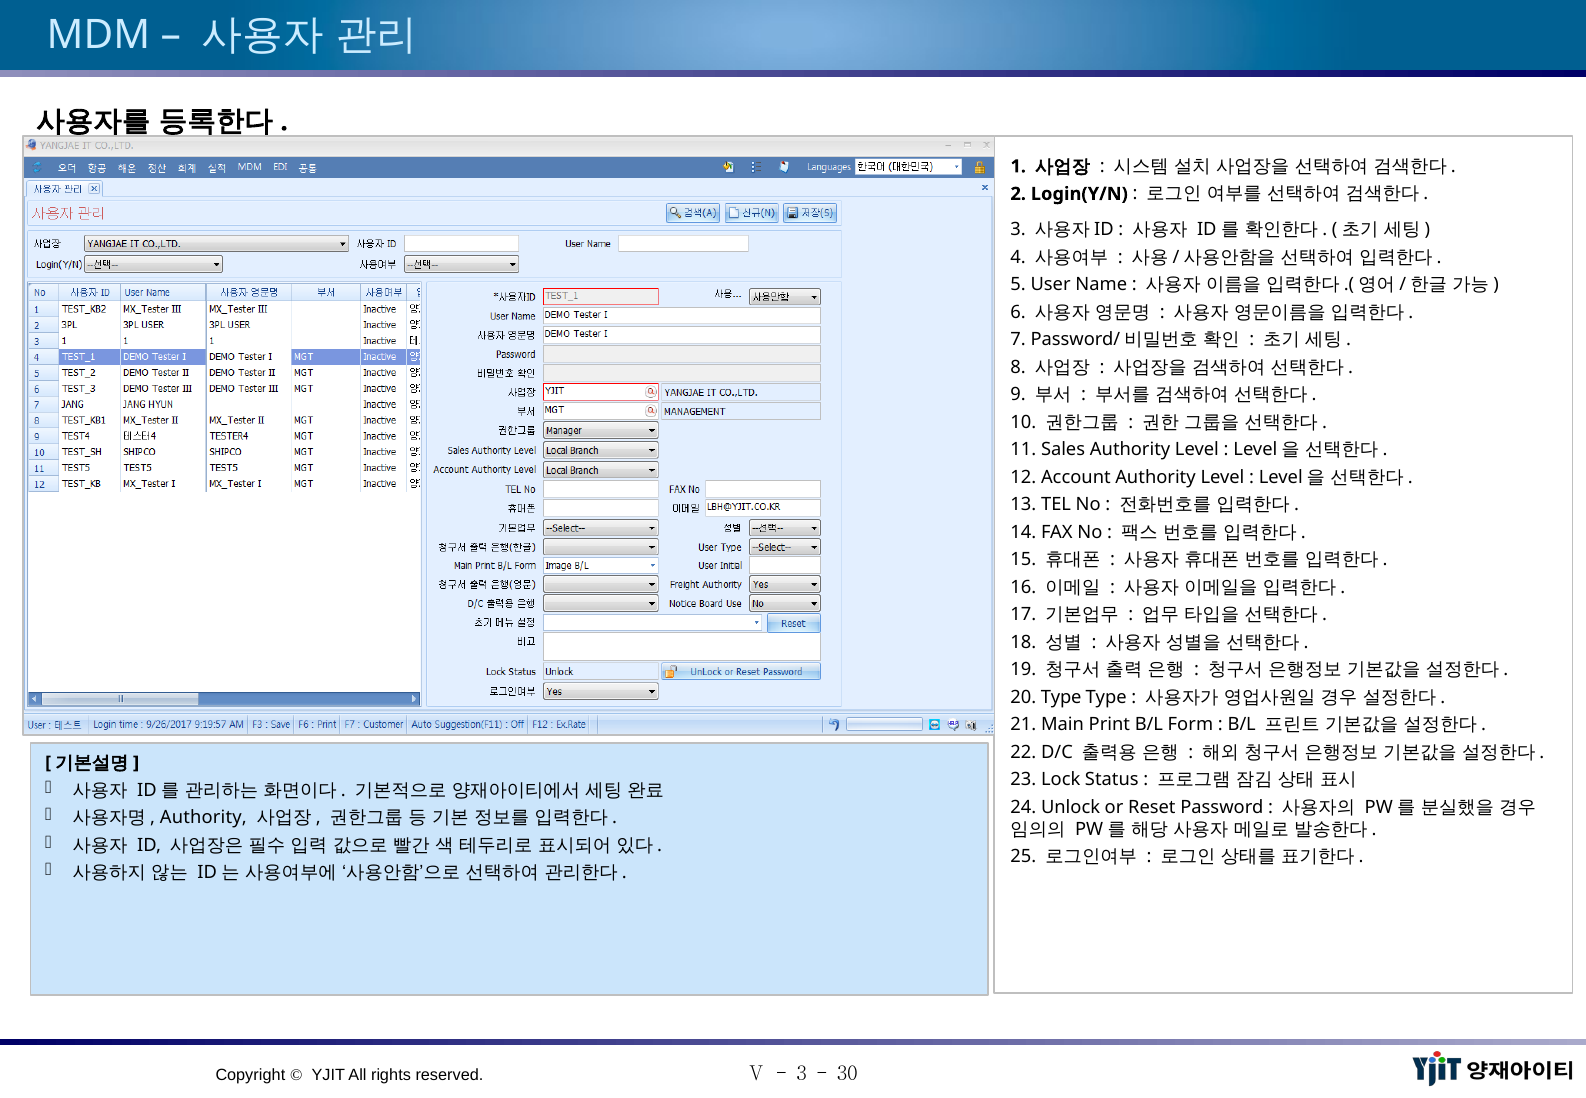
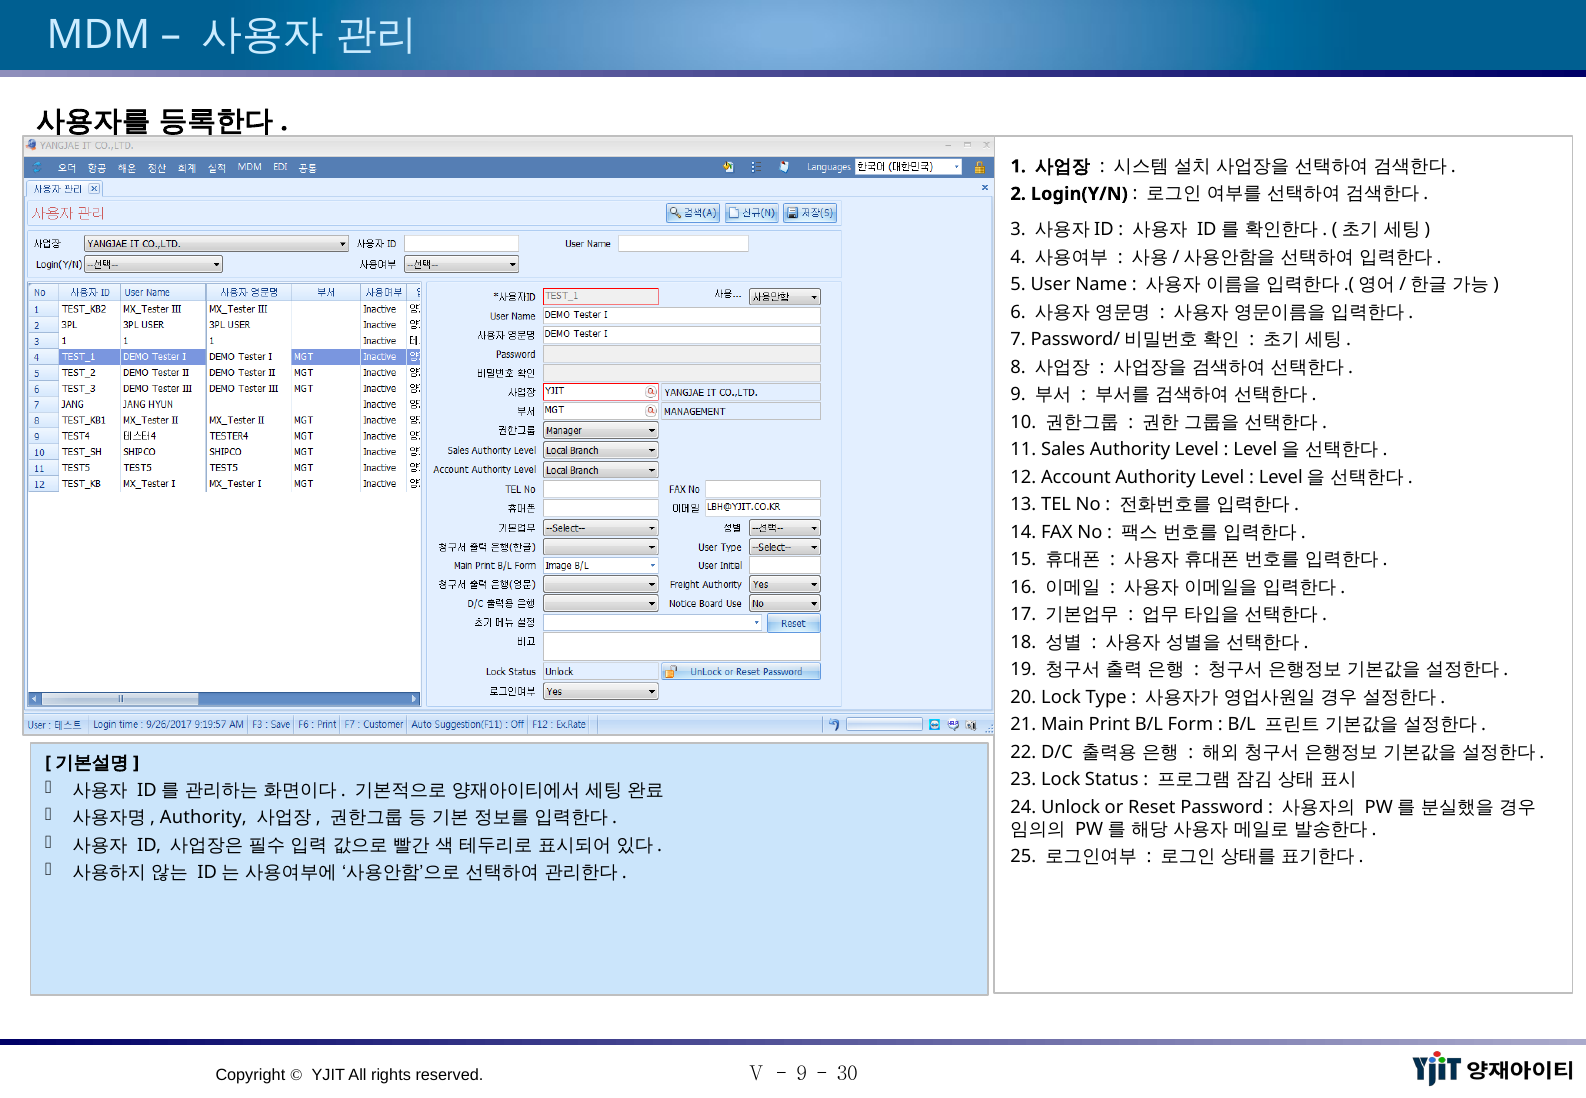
20 Type: Type -> Lock (1061, 697)
3: 3 -> 9 (802, 1074)
